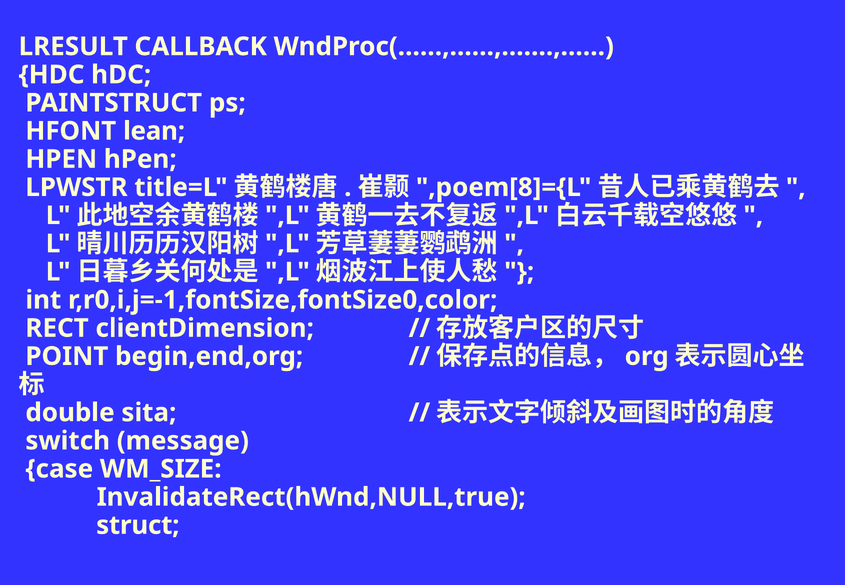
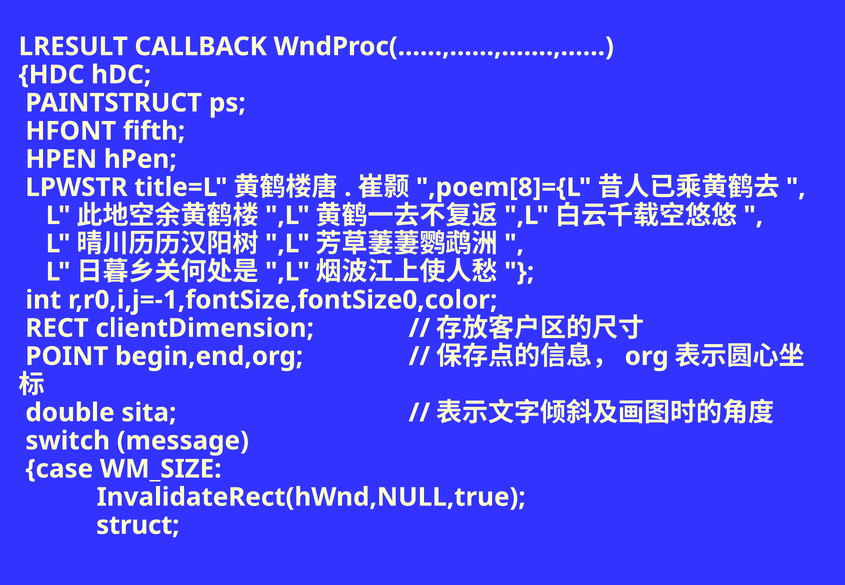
lean: lean -> fifth (154, 131)
